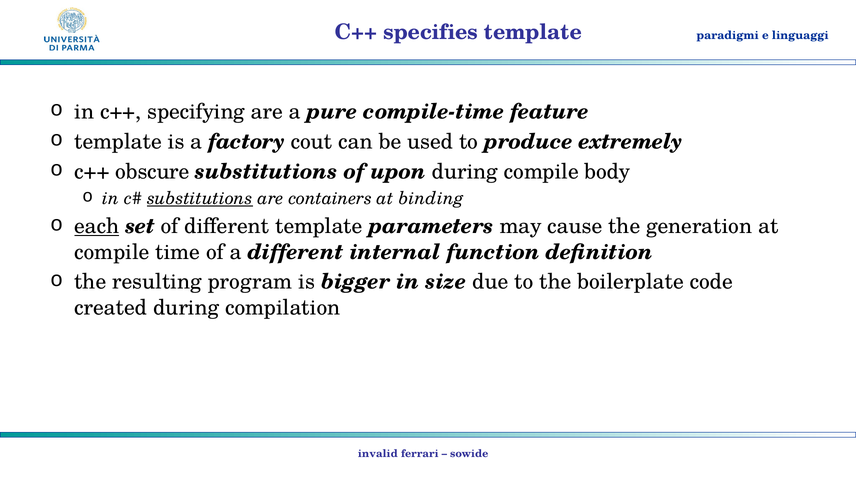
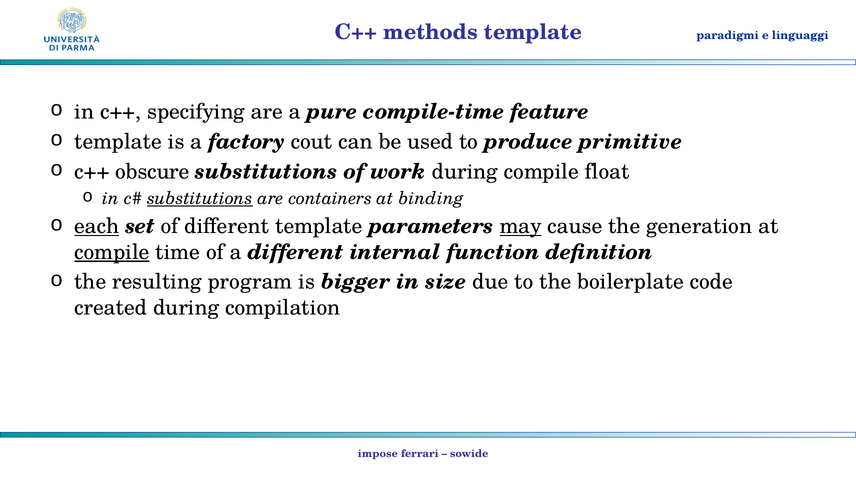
specifies: specifies -> methods (431, 32)
extremely: extremely -> primitive (631, 142)
upon: upon -> work (398, 172)
body: body -> float (607, 172)
may underline: none -> present (521, 227)
compile underline: none -> present (112, 252)
invalid: invalid -> impose (378, 454)
